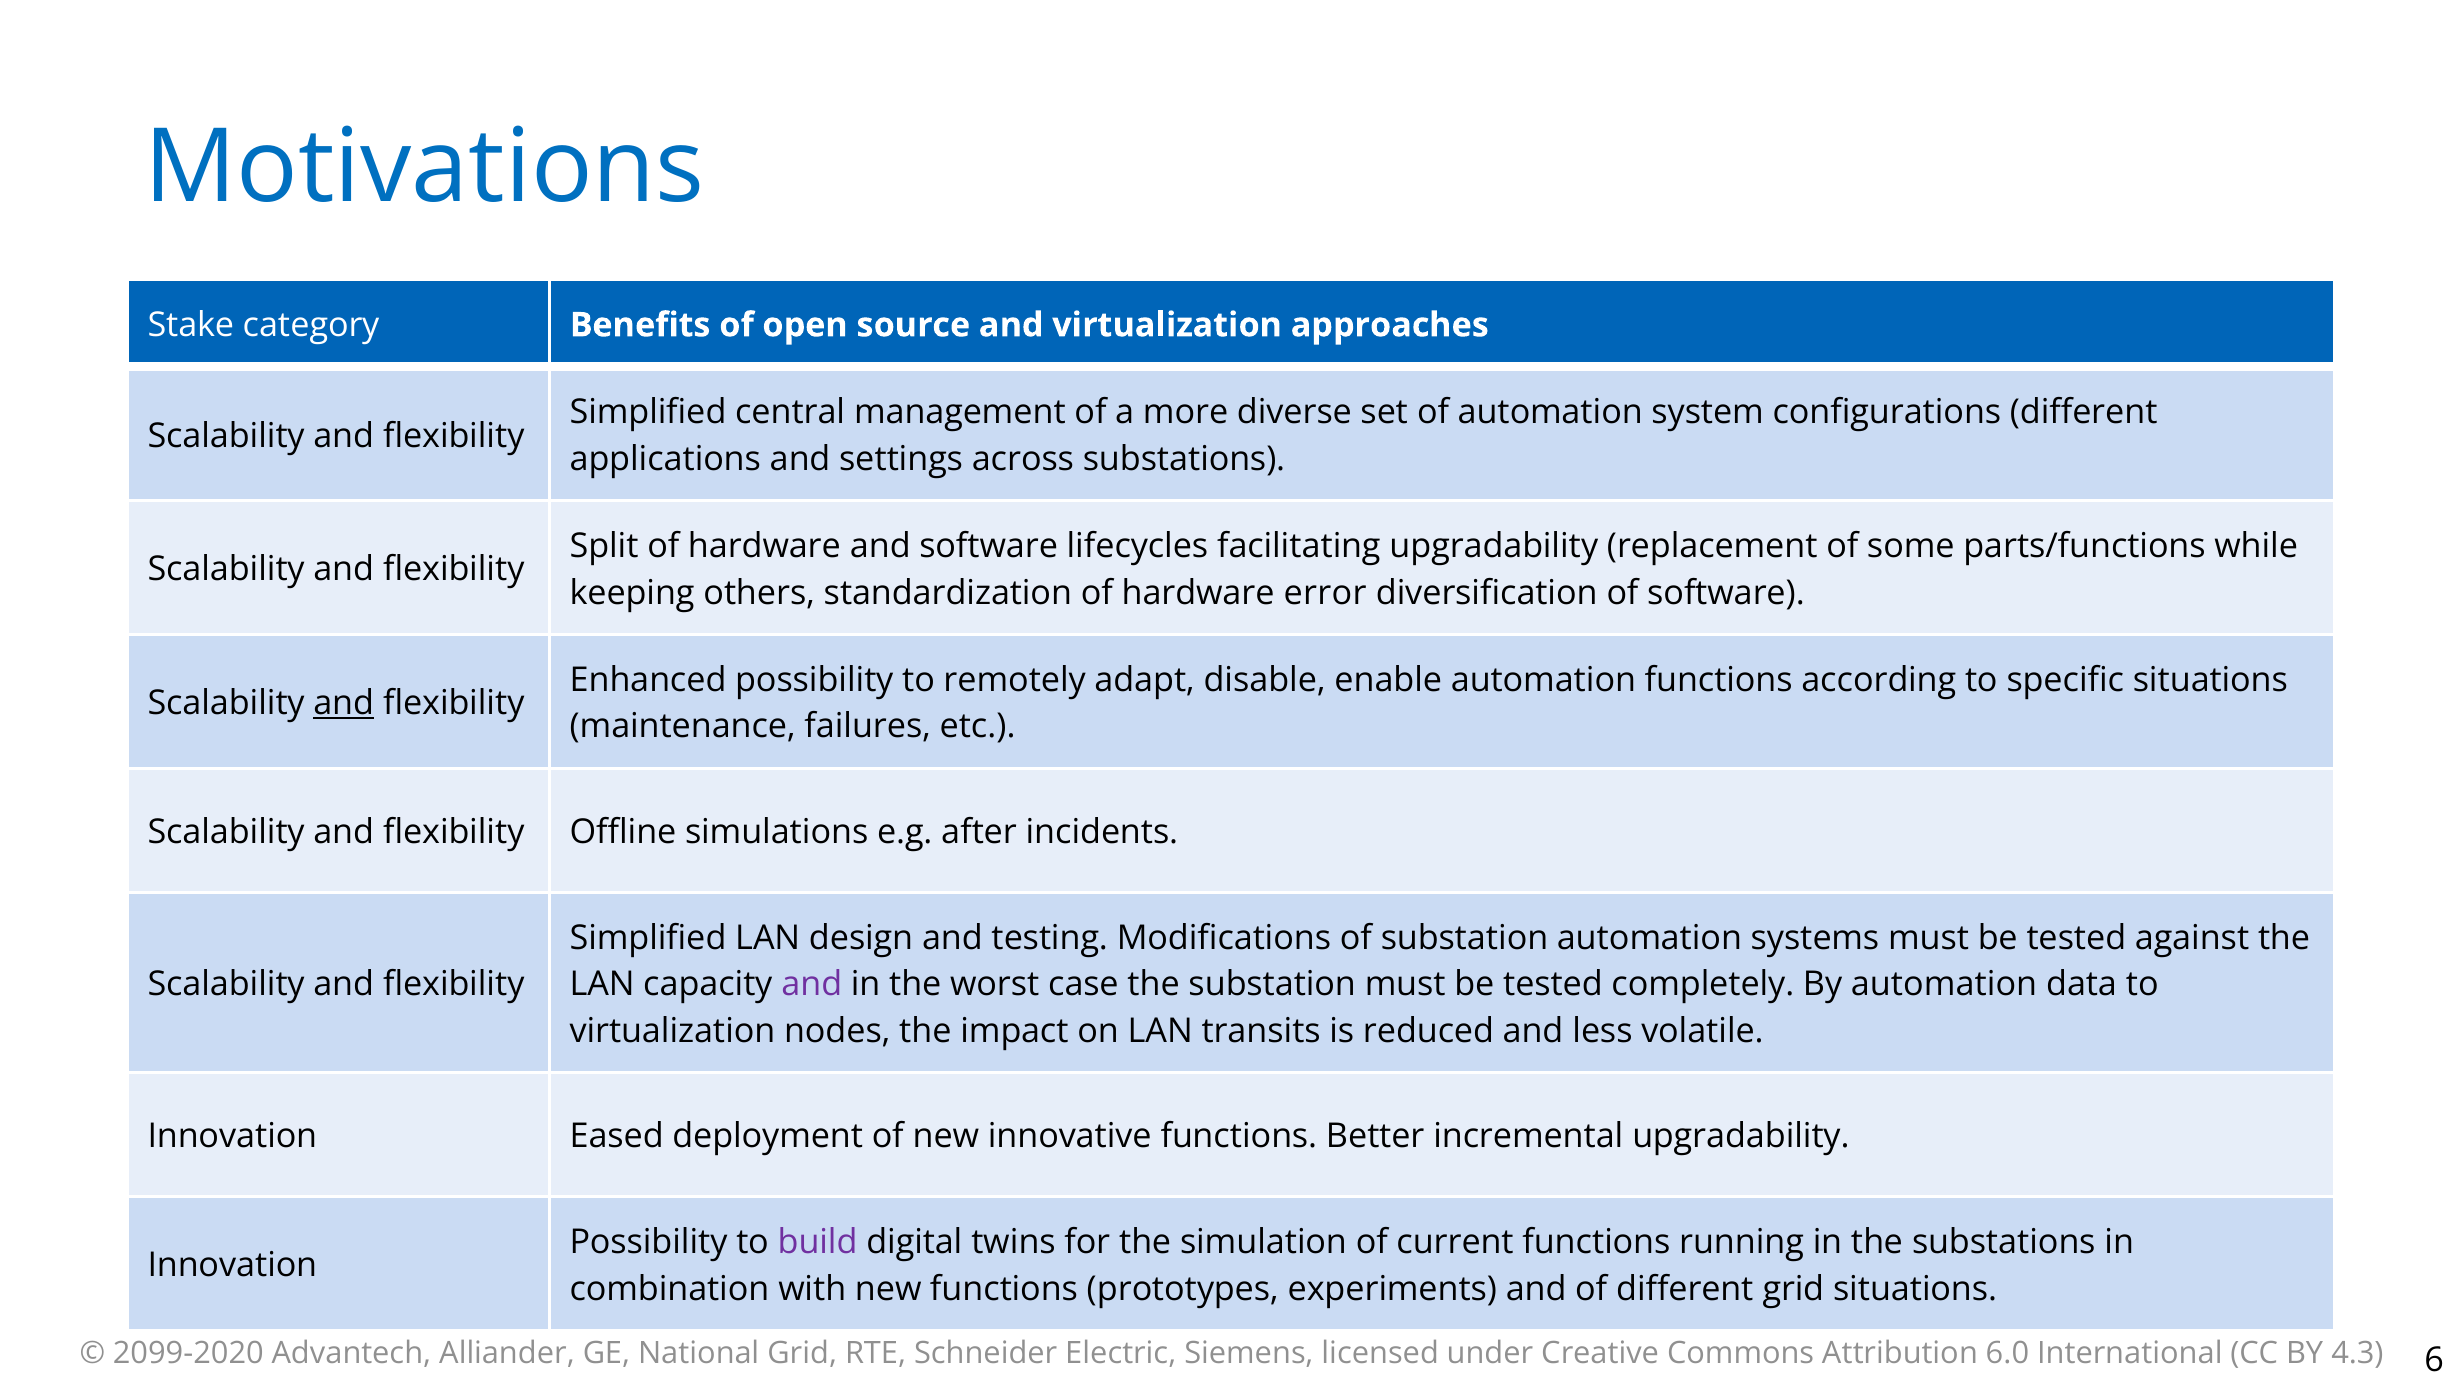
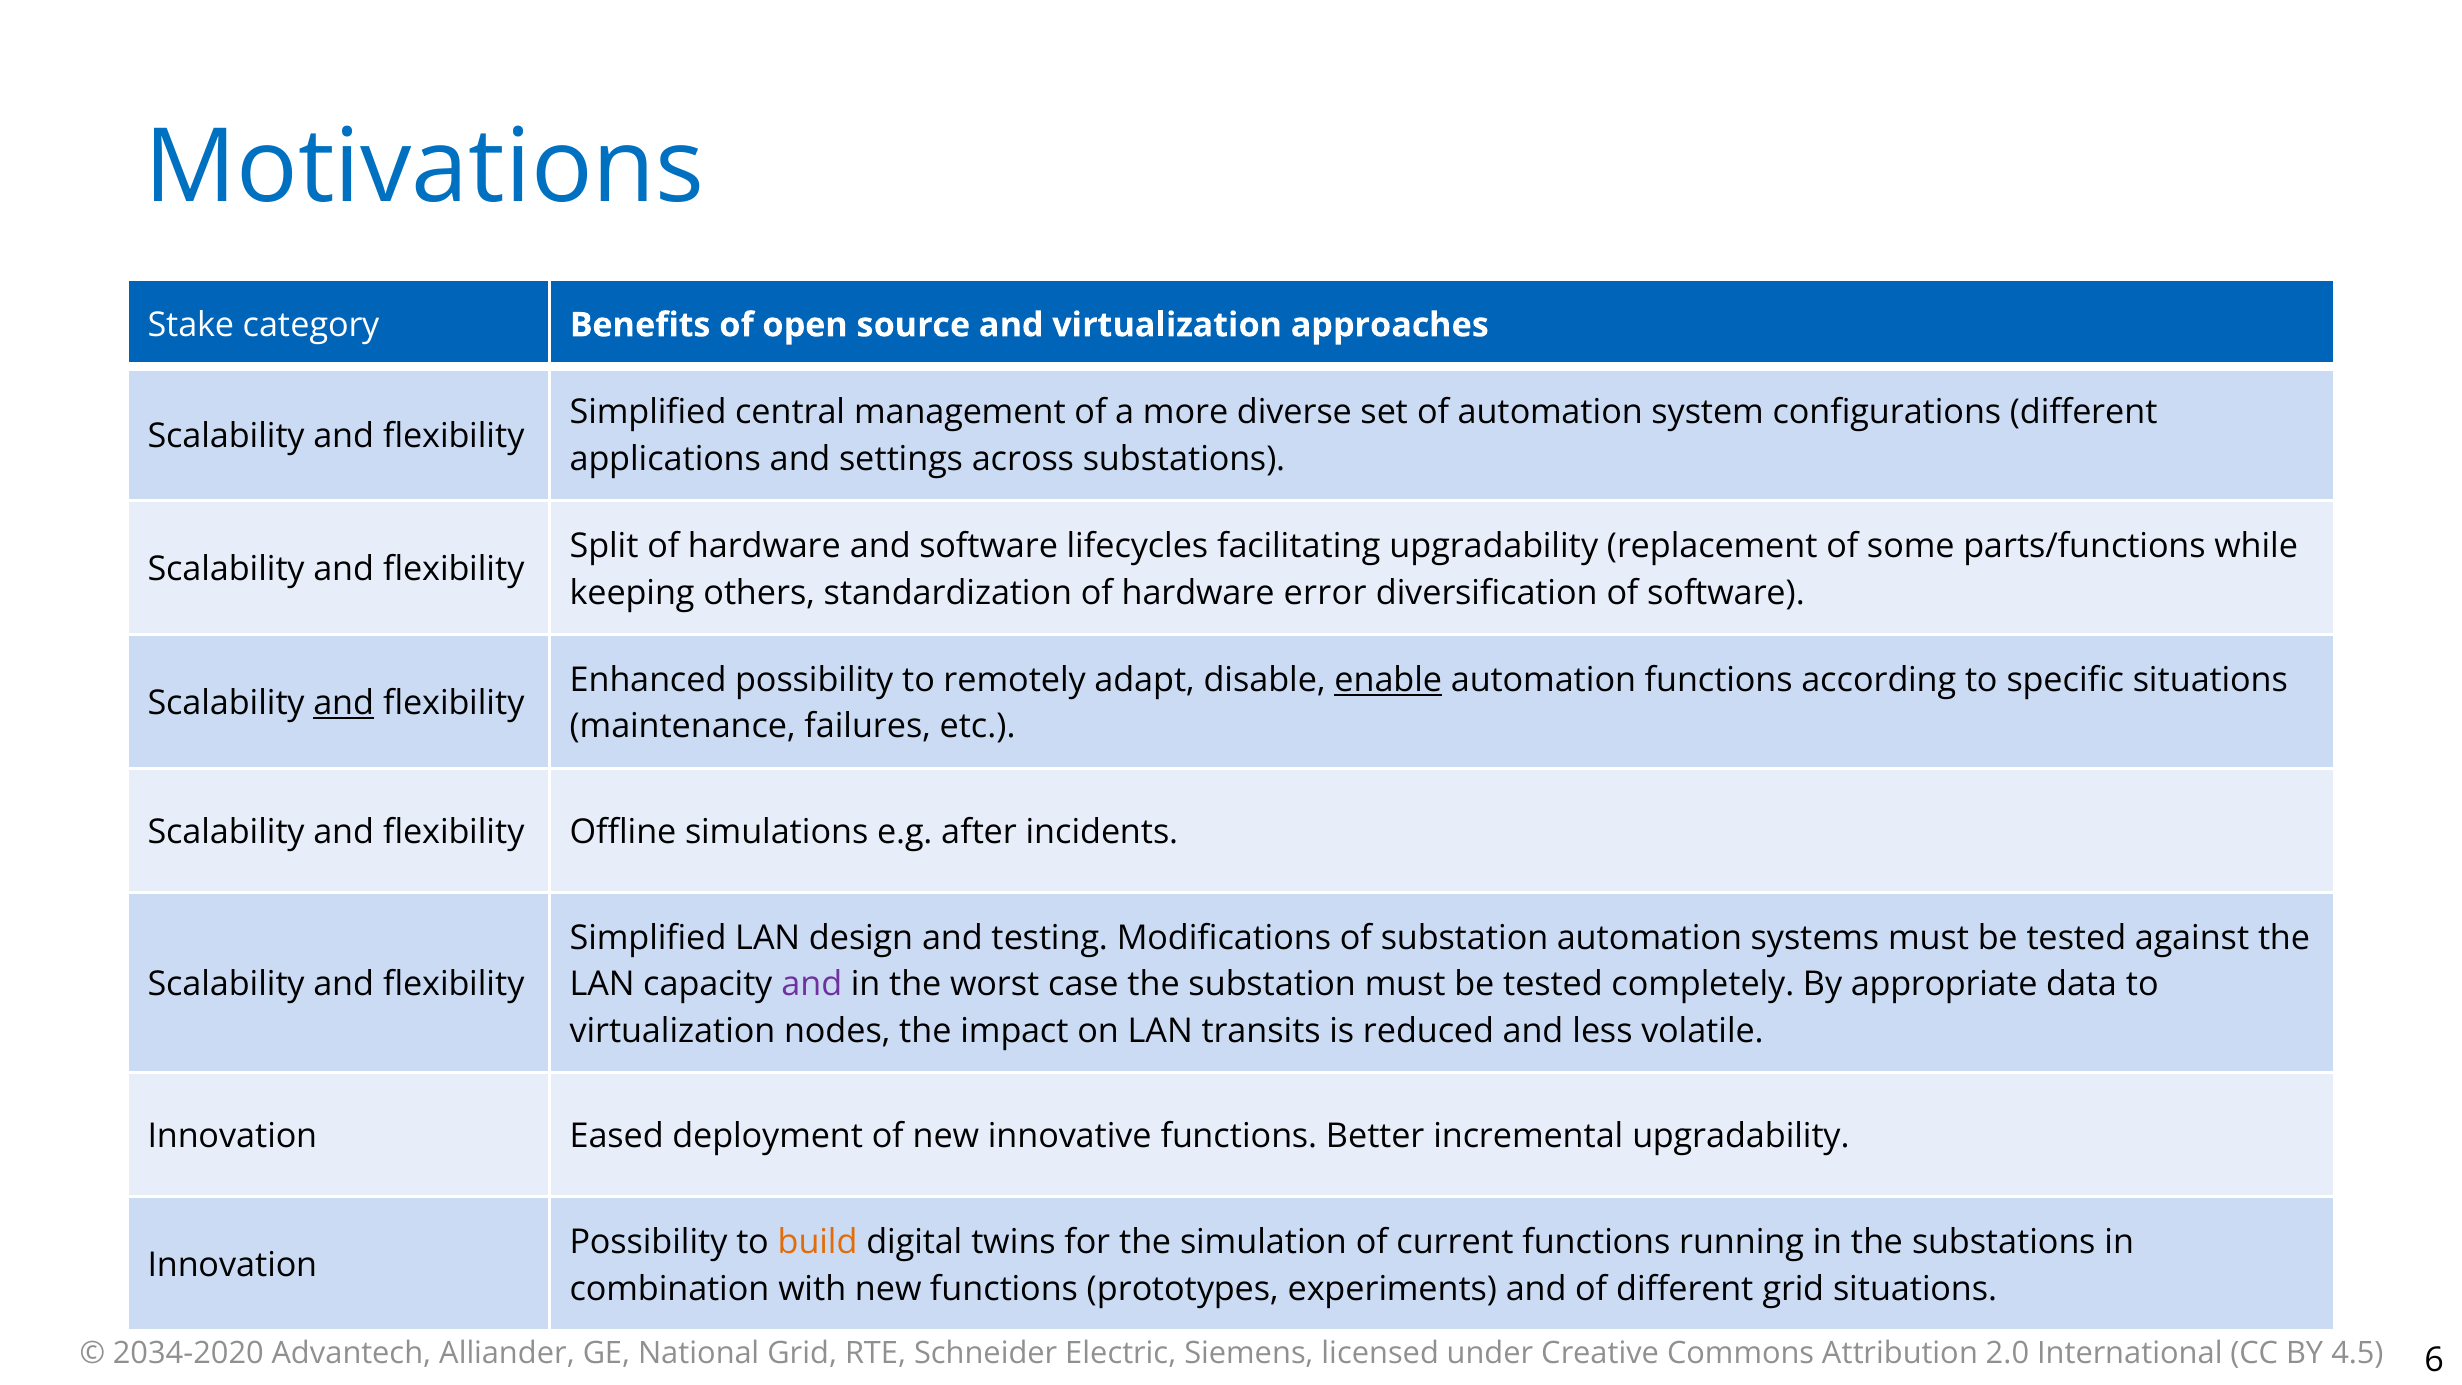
enable underline: none -> present (1388, 680)
By automation: automation -> appropriate (1944, 984)
build colour: purple -> orange (818, 1242)
2099-2020: 2099-2020 -> 2034-2020 (188, 1354)
6.0: 6.0 -> 2.0 (2007, 1354)
4.3: 4.3 -> 4.5 (2357, 1354)
